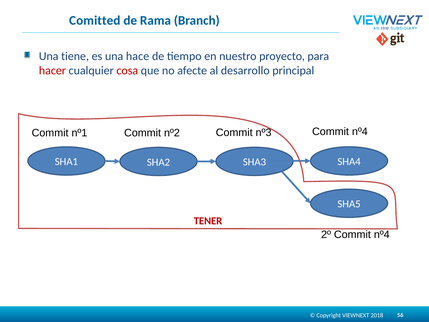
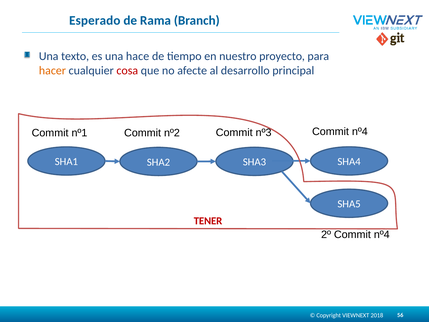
Comitted: Comitted -> Esperado (95, 20)
tiene: tiene -> texto (75, 56)
hacer colour: red -> orange (52, 70)
